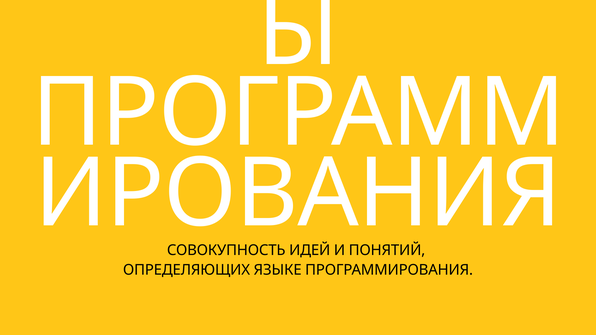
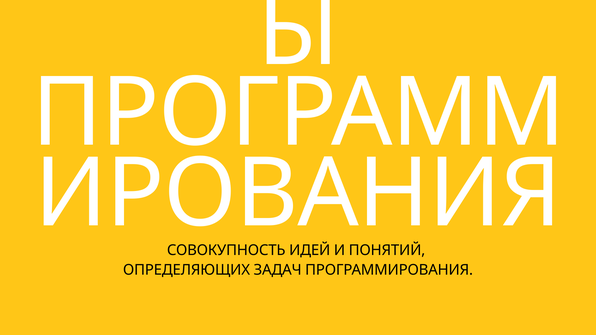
ЯЗЫКЕ: ЯЗЫКЕ -> ЗАДАЧ (278, 270)
